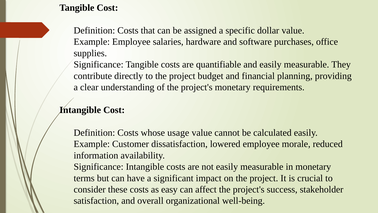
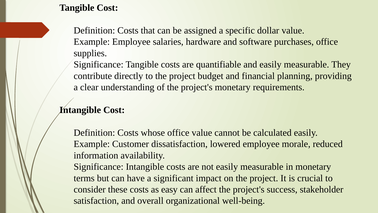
whose usage: usage -> office (178, 132)
